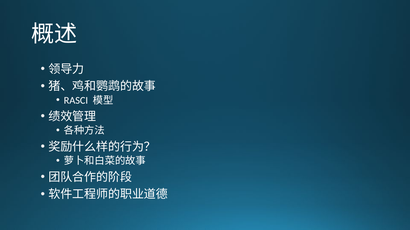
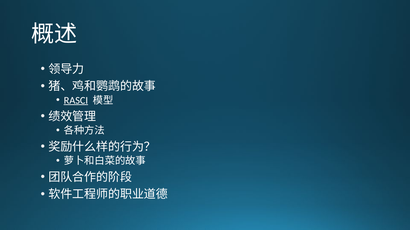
RASCI underline: none -> present (76, 101)
